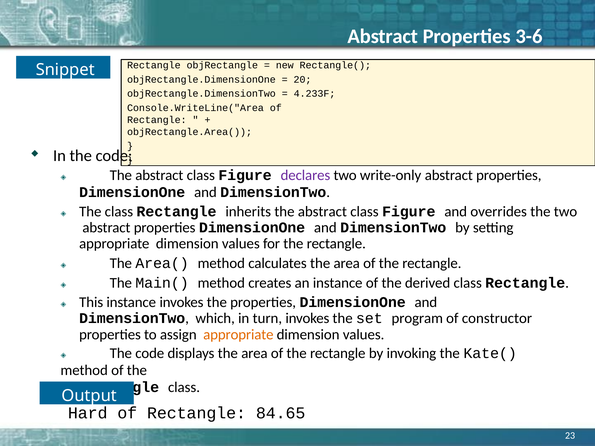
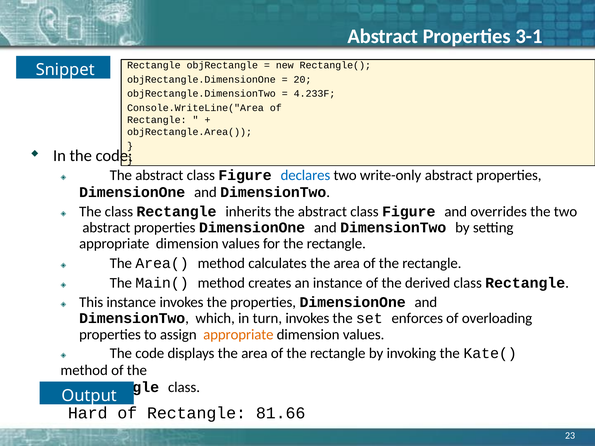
3-6: 3-6 -> 3-1 (529, 36)
declares colour: purple -> blue (305, 175)
program: program -> enforces (417, 319)
constructor: constructor -> overloading (497, 319)
84.65: 84.65 -> 81.66 (281, 413)
